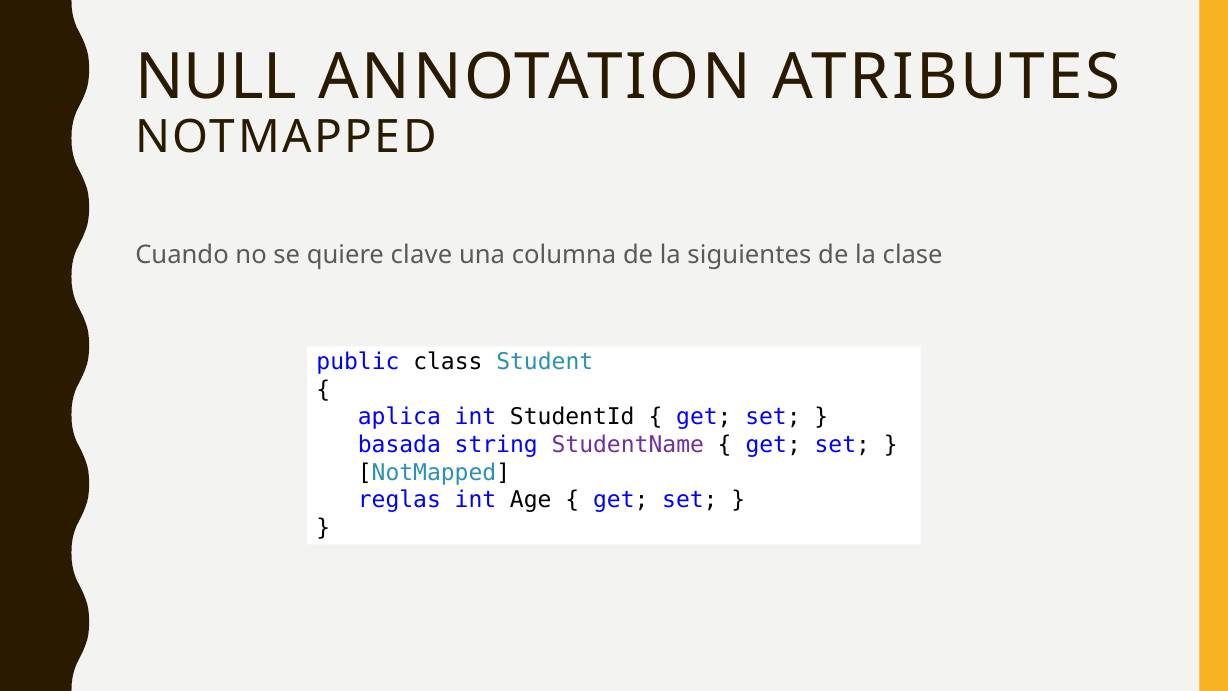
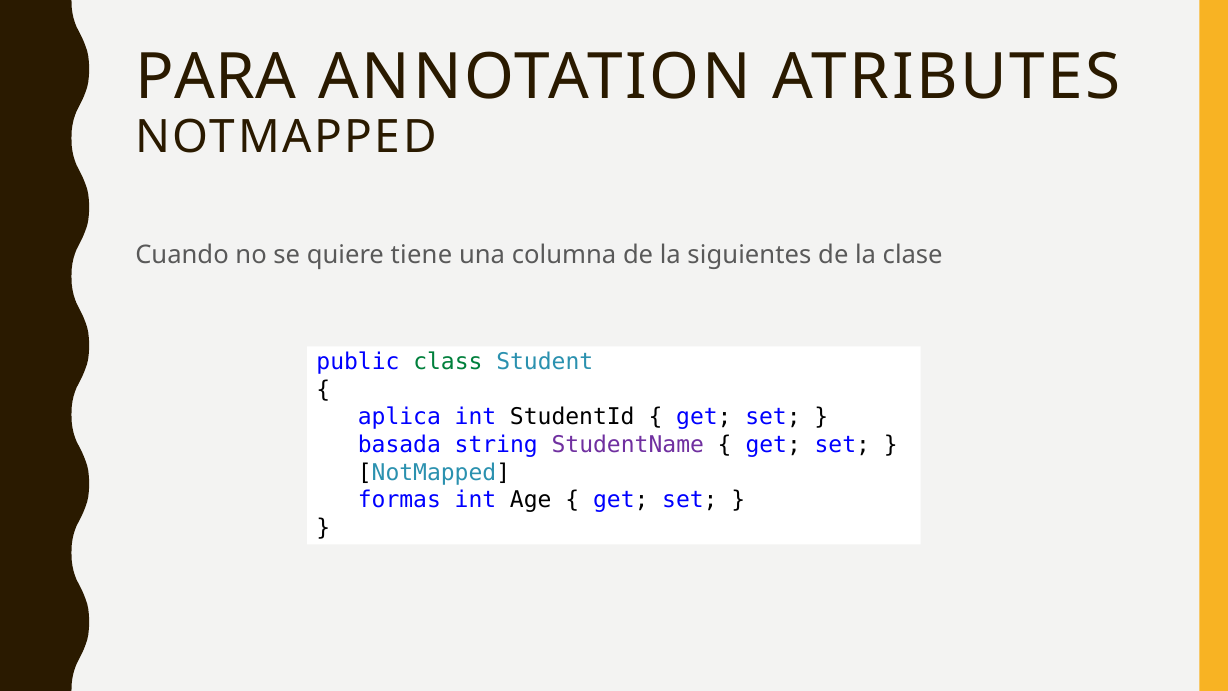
NULL: NULL -> PARA (216, 77)
clave: clave -> tiene (421, 255)
class colour: black -> green (448, 362)
reglas: reglas -> formas (399, 500)
